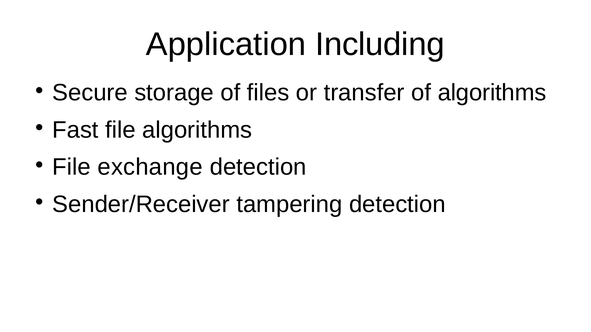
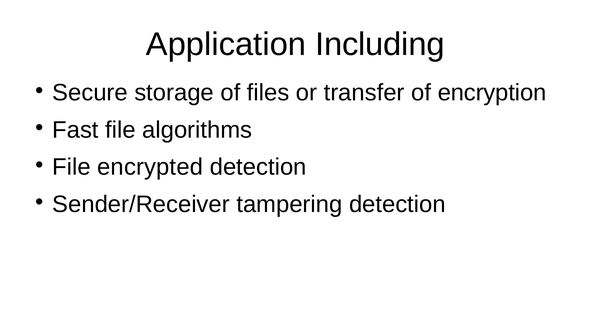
of algorithms: algorithms -> encryption (492, 93)
exchange: exchange -> encrypted (150, 167)
